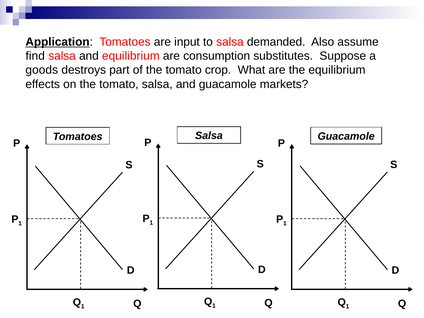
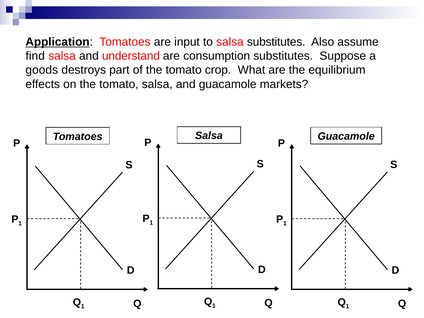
salsa demanded: demanded -> substitutes (276, 42)
and equilibrium: equilibrium -> understand (131, 56)
